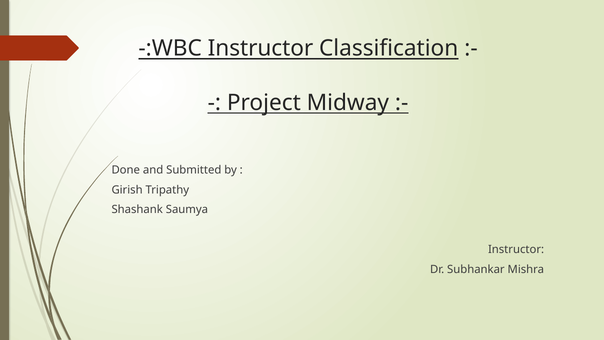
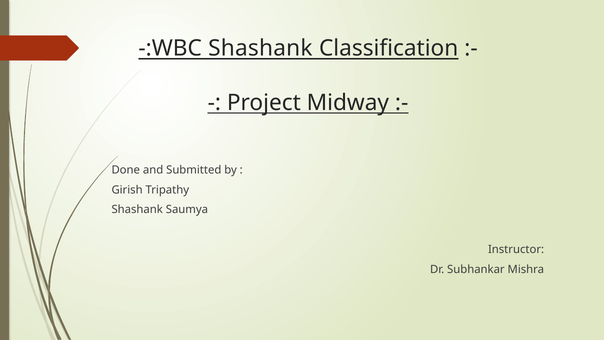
-:WBC Instructor: Instructor -> Shashank (260, 48)
